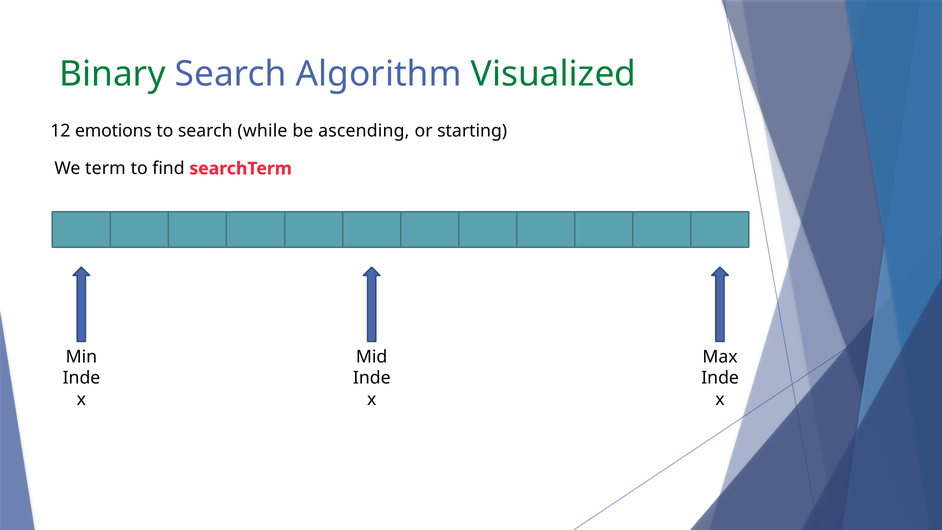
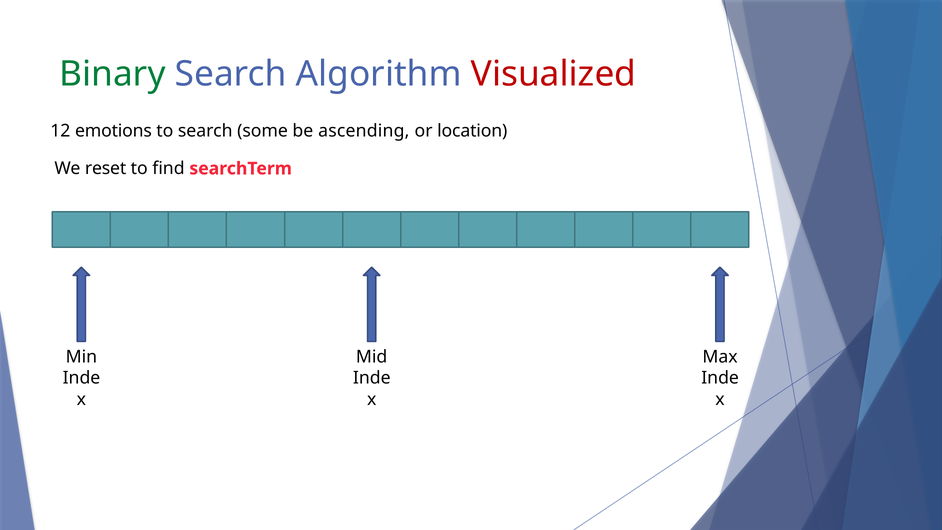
Visualized colour: green -> red (554, 74)
while: while -> some (263, 131)
starting: starting -> location (472, 131)
term: term -> reset (106, 169)
